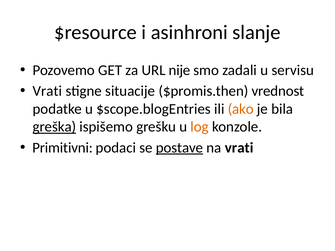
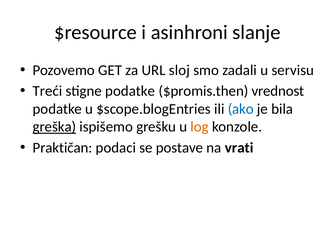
nije: nije -> sloj (179, 70)
Vrati: Vrati -> Treći (47, 91)
stigne situacije: situacije -> podatke (130, 91)
ako colour: orange -> blue (241, 109)
Primitivni: Primitivni -> Praktičan (63, 148)
postave underline: present -> none (180, 148)
